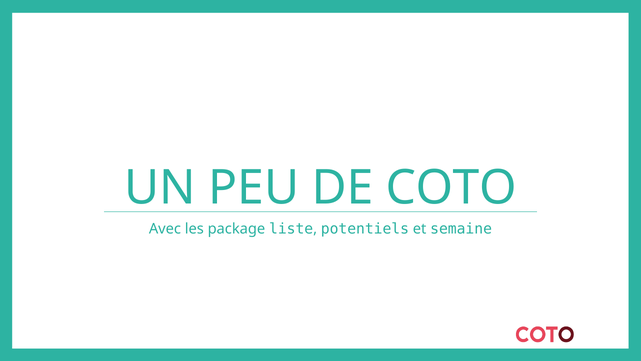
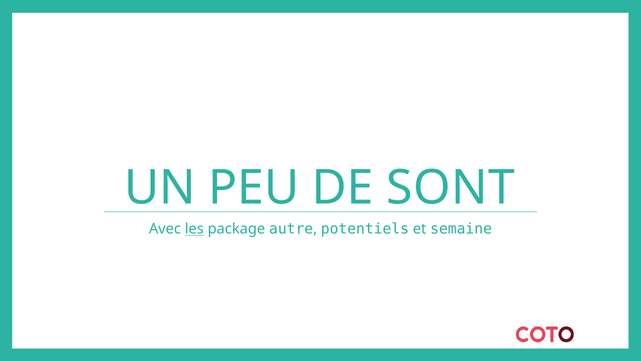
COTO: COTO -> SONT (451, 187)
les underline: none -> present (194, 229)
liste: liste -> autre (291, 229)
